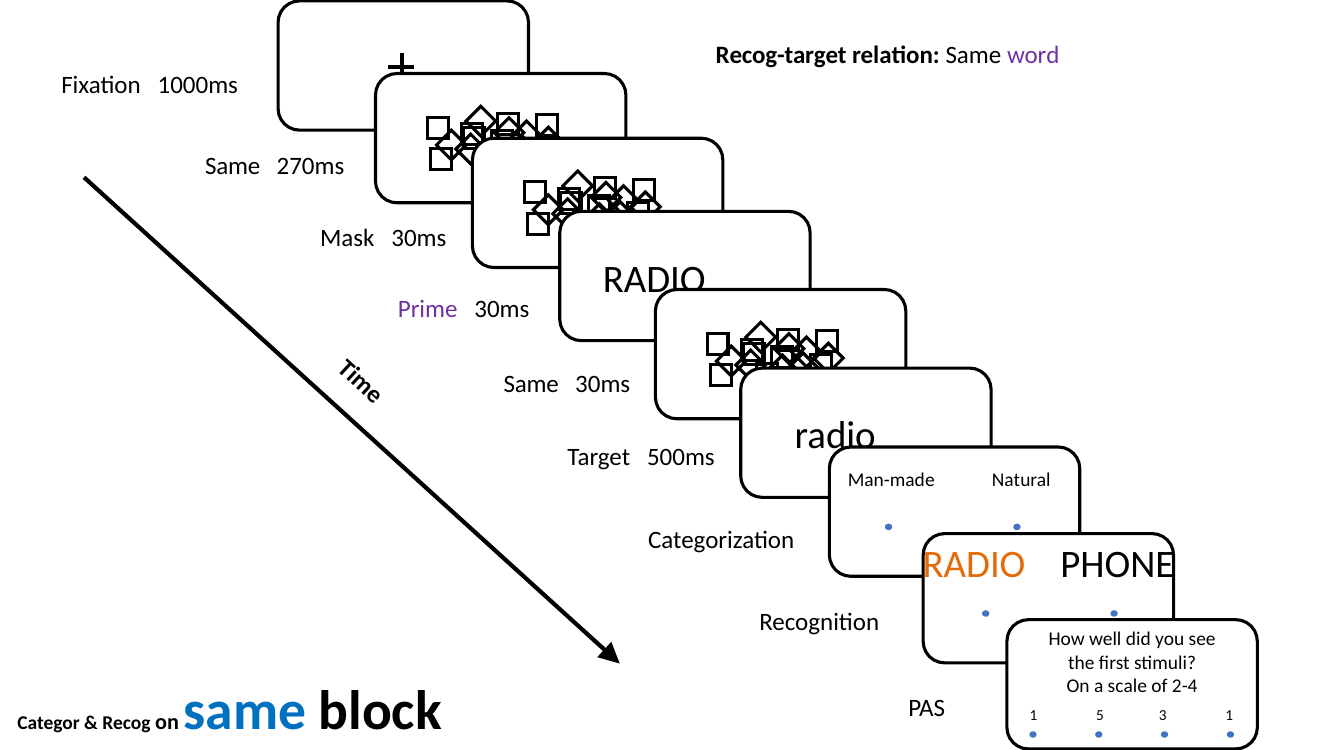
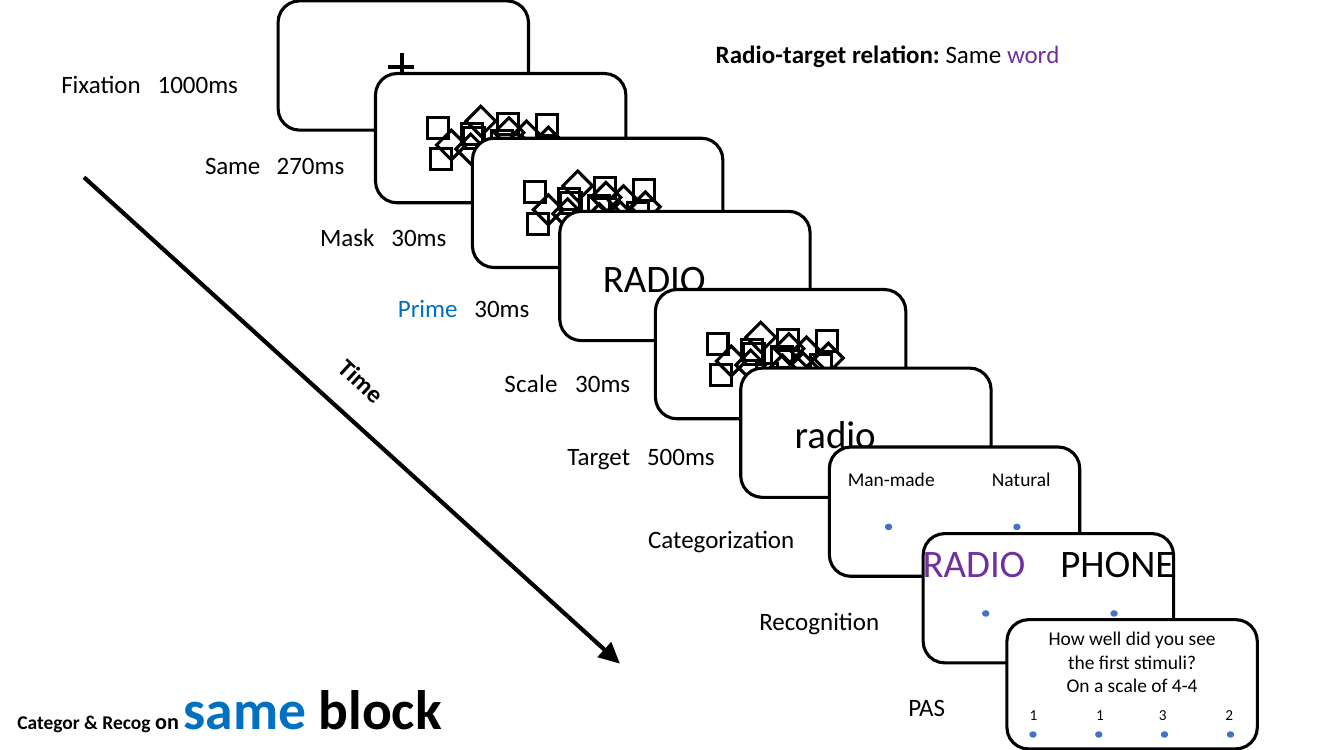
Recog-target: Recog-target -> Radio-target (781, 55)
Prime colour: purple -> blue (428, 309)
Same: Same -> Scale (531, 384)
RADIO colour: orange -> purple (974, 564)
2-4: 2-4 -> 4-4 (1185, 686)
1 5: 5 -> 1 (1100, 715)
3 1: 1 -> 2 (1229, 715)
